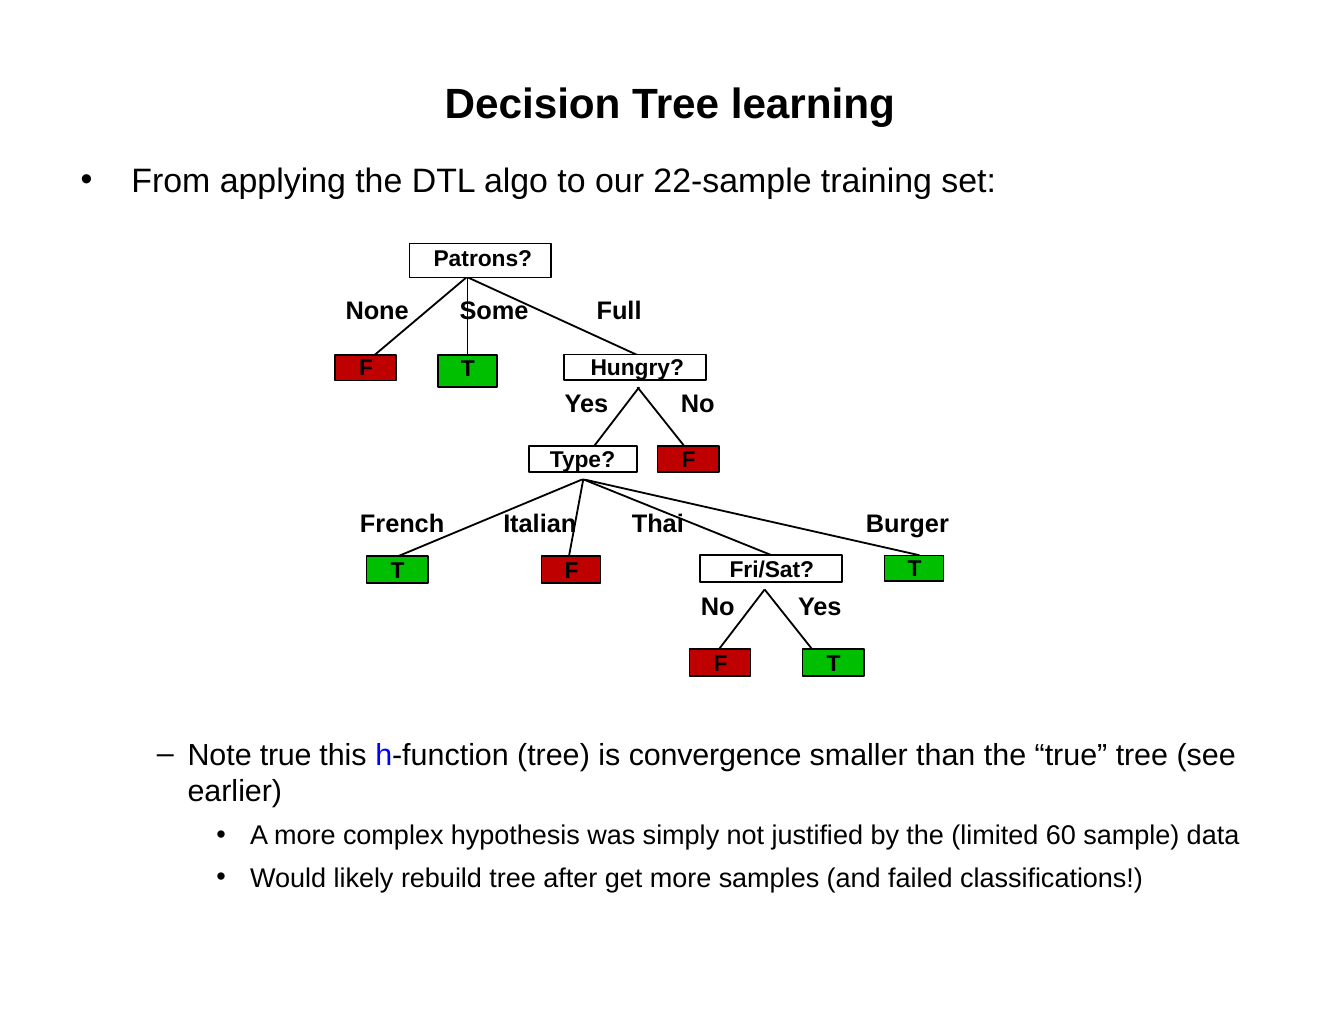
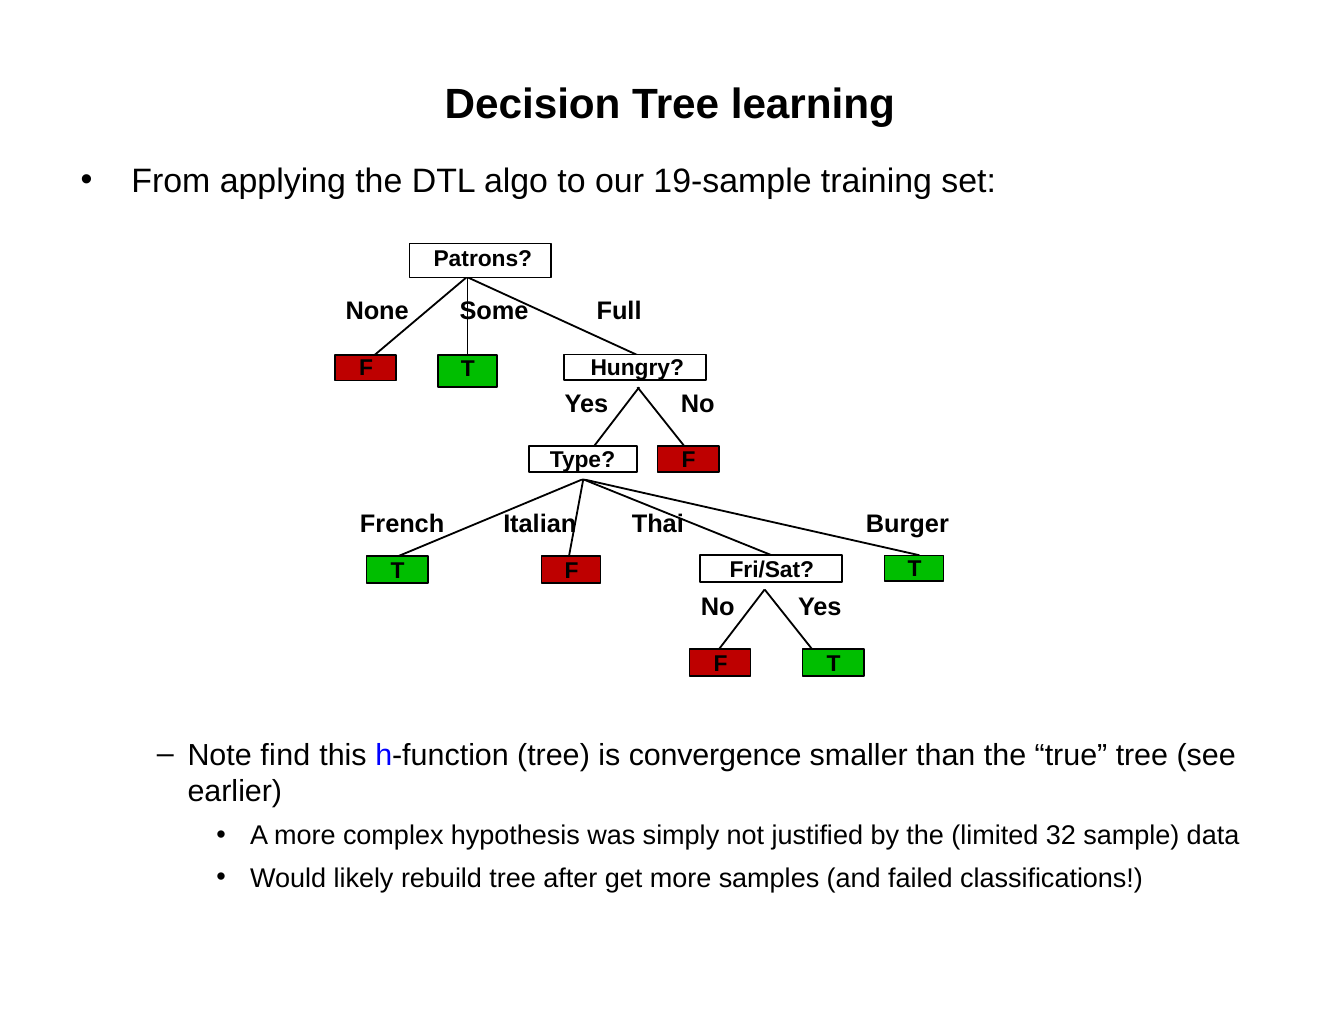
22-sample: 22-sample -> 19-sample (733, 182)
Note true: true -> find (285, 755)
60: 60 -> 32 (1061, 836)
